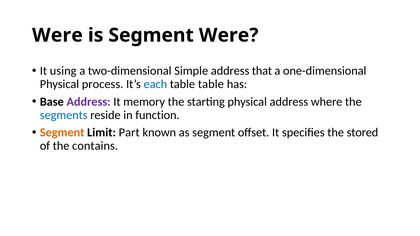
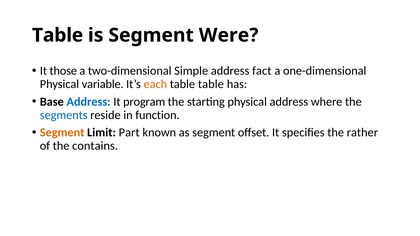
Were: Were -> Table (58, 35)
using: using -> those (63, 71)
that: that -> fact (262, 71)
process: process -> variable (103, 84)
each colour: blue -> orange (155, 84)
Address colour: purple -> blue (89, 102)
memory: memory -> program (144, 102)
stored: stored -> rather (362, 133)
